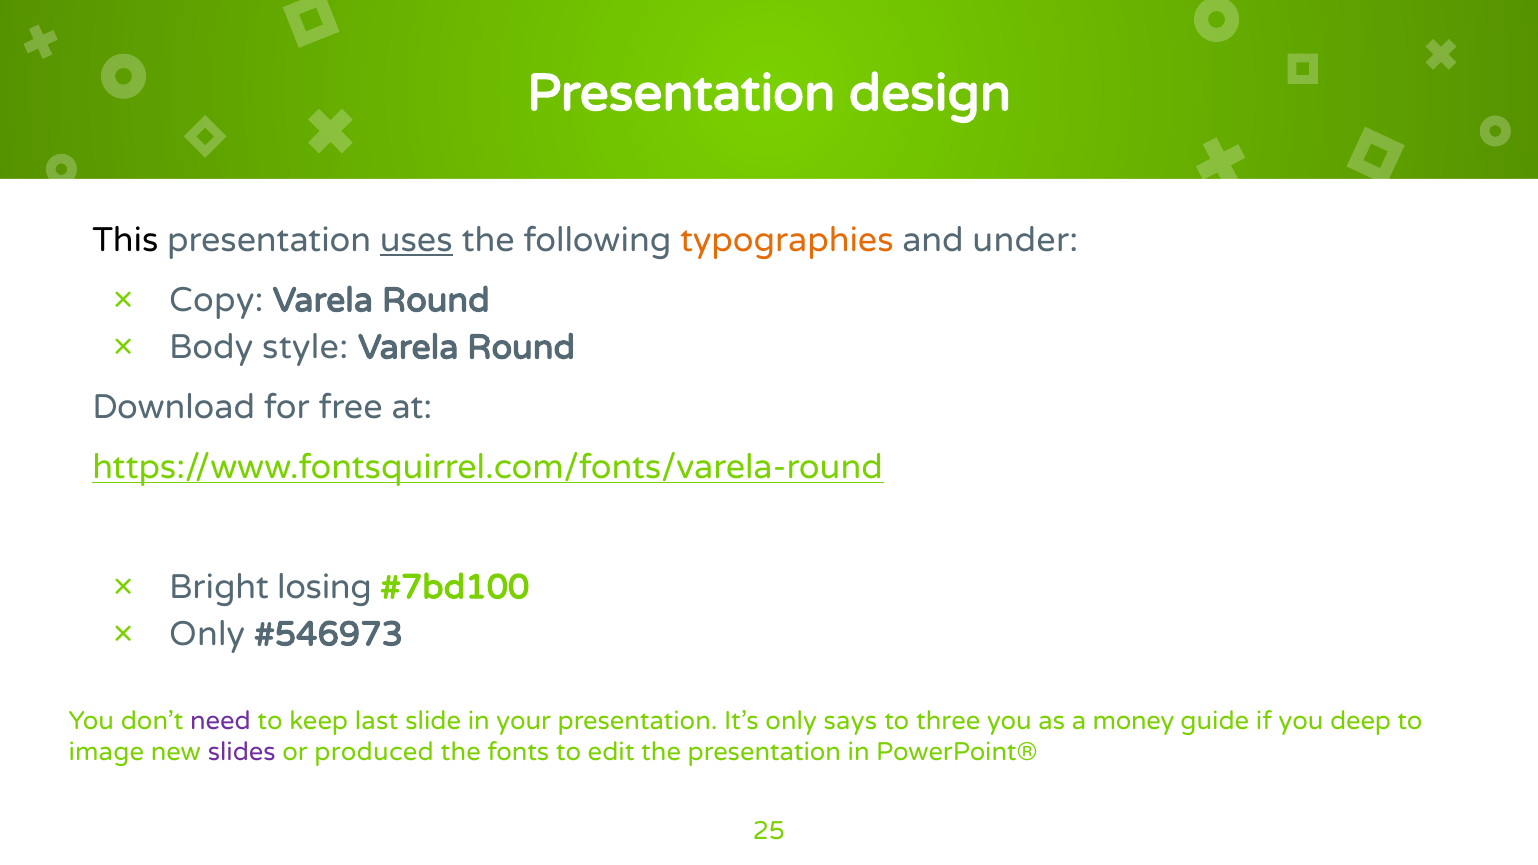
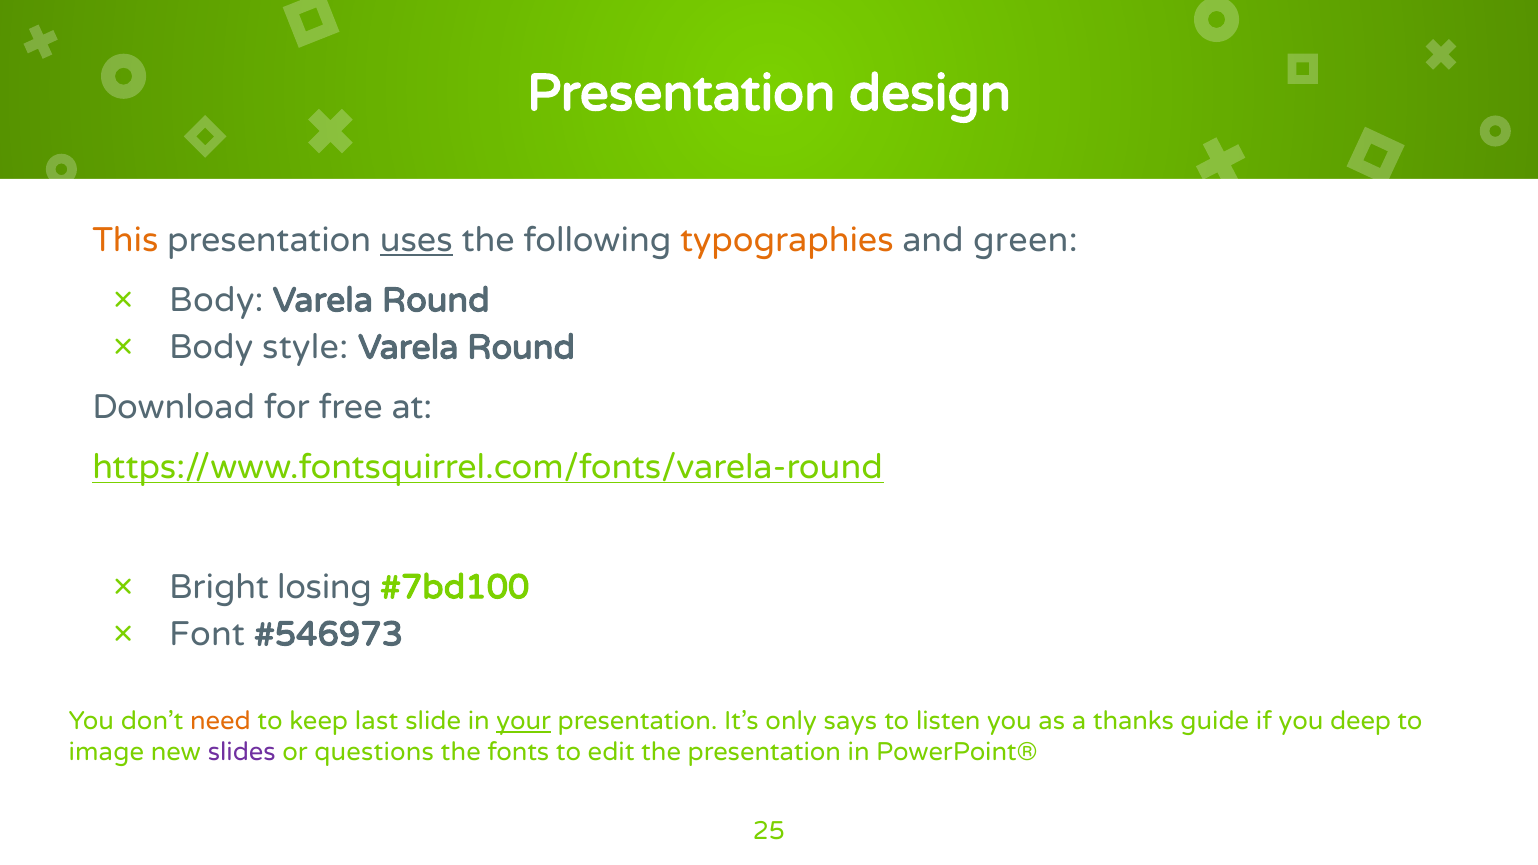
This colour: black -> orange (125, 240)
under: under -> green (1025, 240)
Copy: Copy -> Body (216, 300)
Only: Only -> Font (207, 634)
need colour: purple -> orange (220, 721)
your underline: none -> present (524, 721)
three: three -> listen (948, 721)
money: money -> thanks (1133, 721)
produced: produced -> questions (374, 752)
